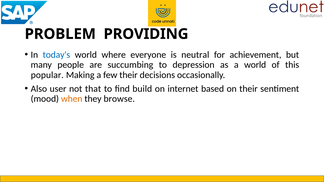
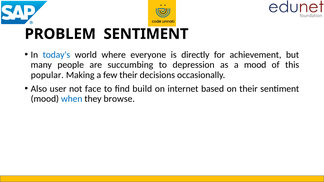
PROBLEM PROVIDING: PROVIDING -> SENTIMENT (146, 34)
neutral: neutral -> directly (195, 55)
a world: world -> mood (255, 65)
that: that -> face (93, 89)
when colour: orange -> blue (72, 99)
